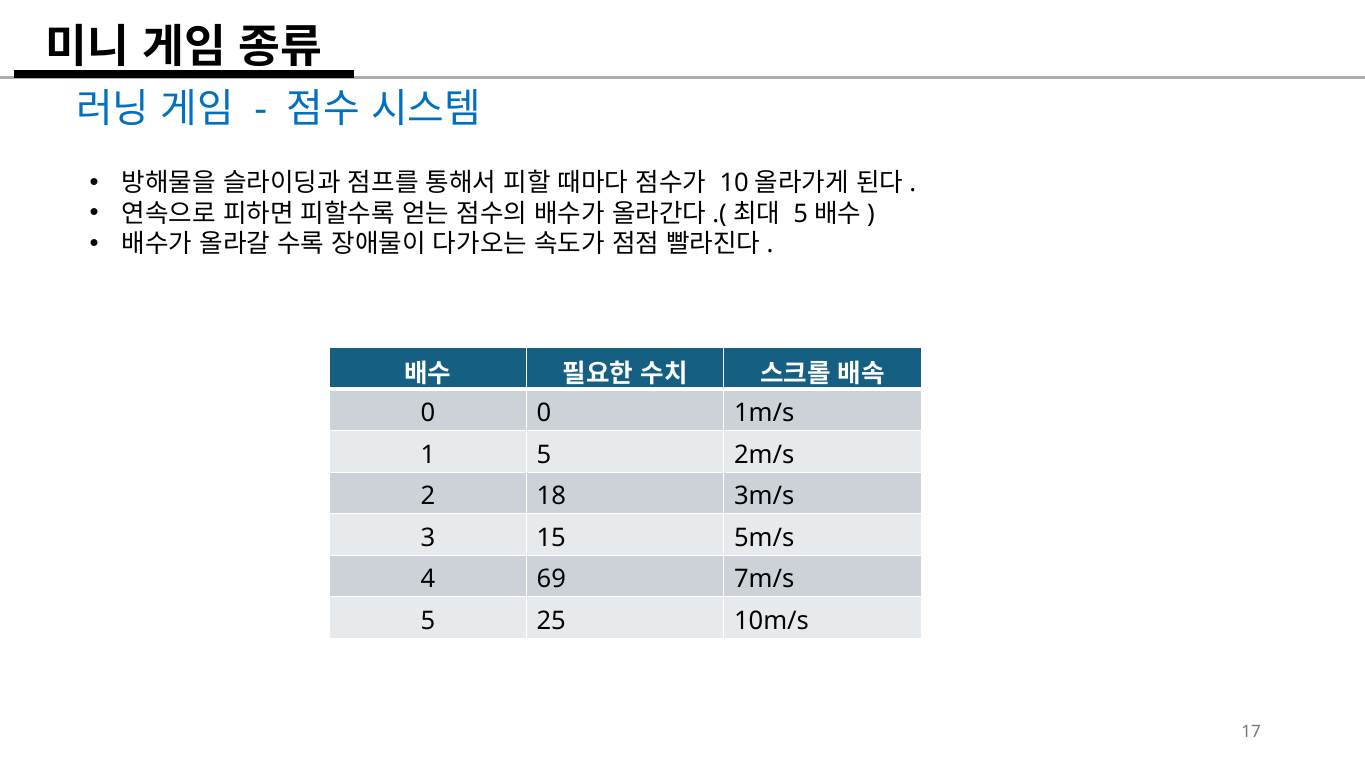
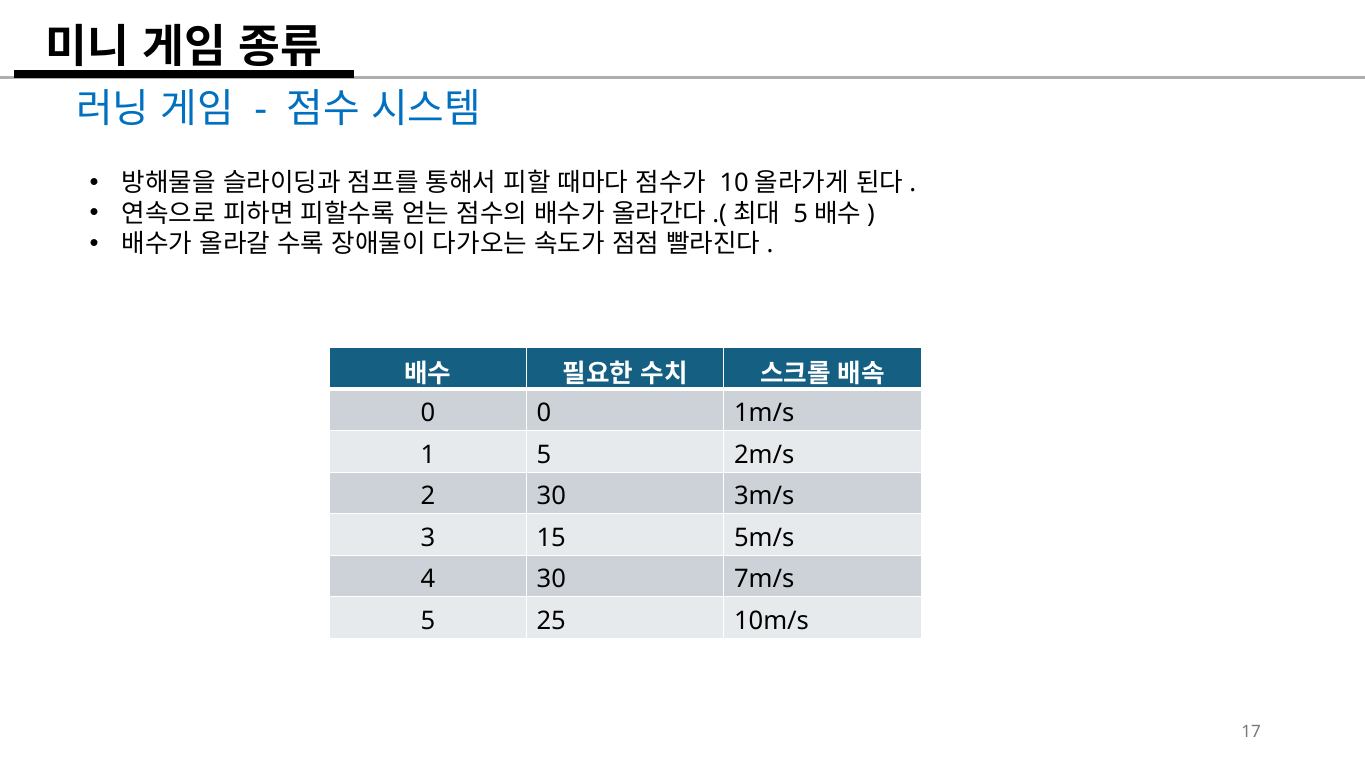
2 18: 18 -> 30 (551, 496)
4 69: 69 -> 30 (551, 579)
